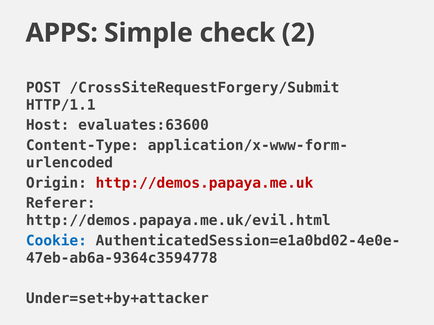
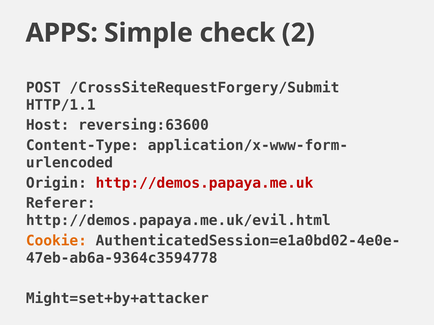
evaluates:63600: evaluates:63600 -> reversing:63600 (143, 125)
Cookie colour: blue -> orange (56, 241)
Under=set+by+attacker: Under=set+by+attacker -> Might=set+by+attacker (117, 299)
